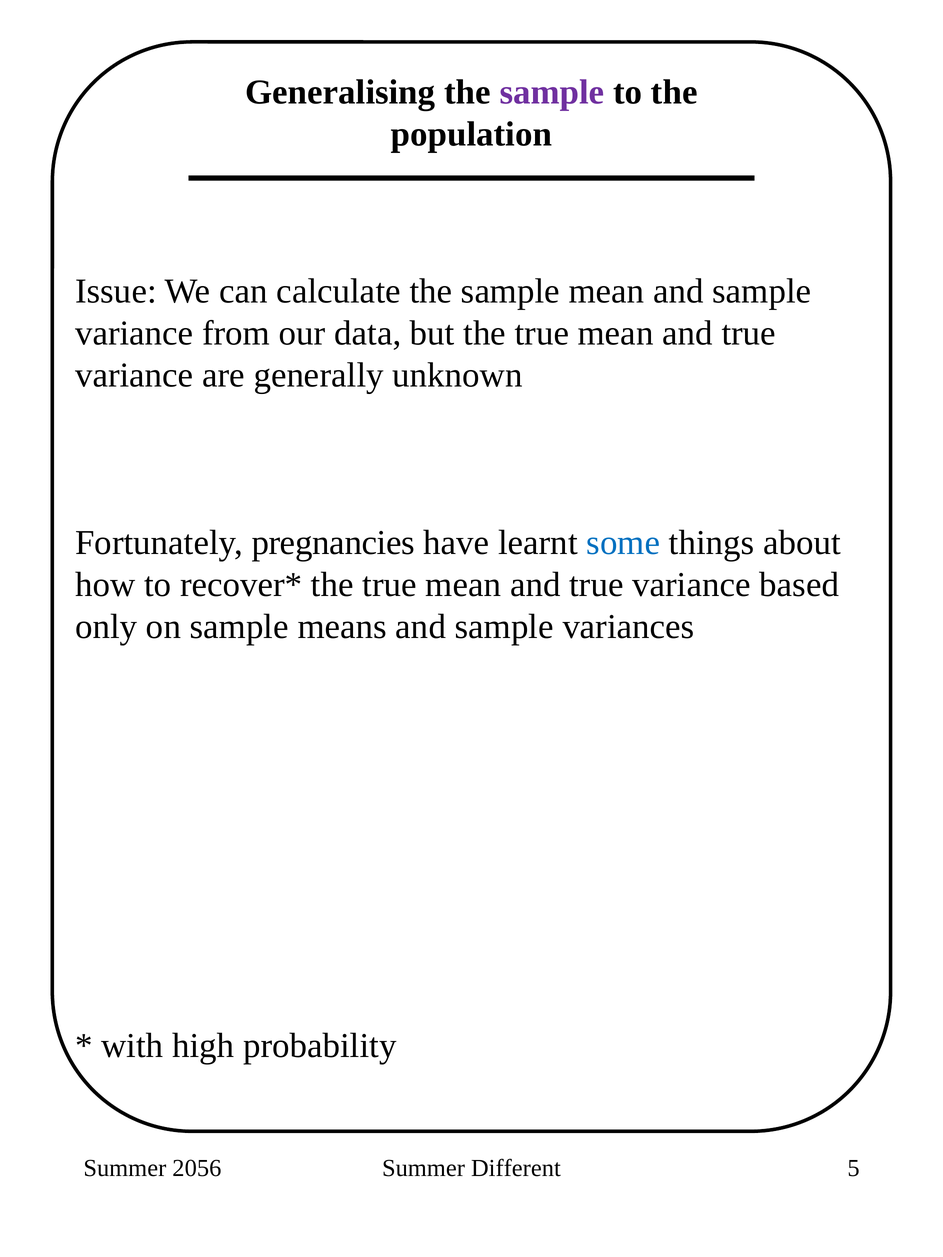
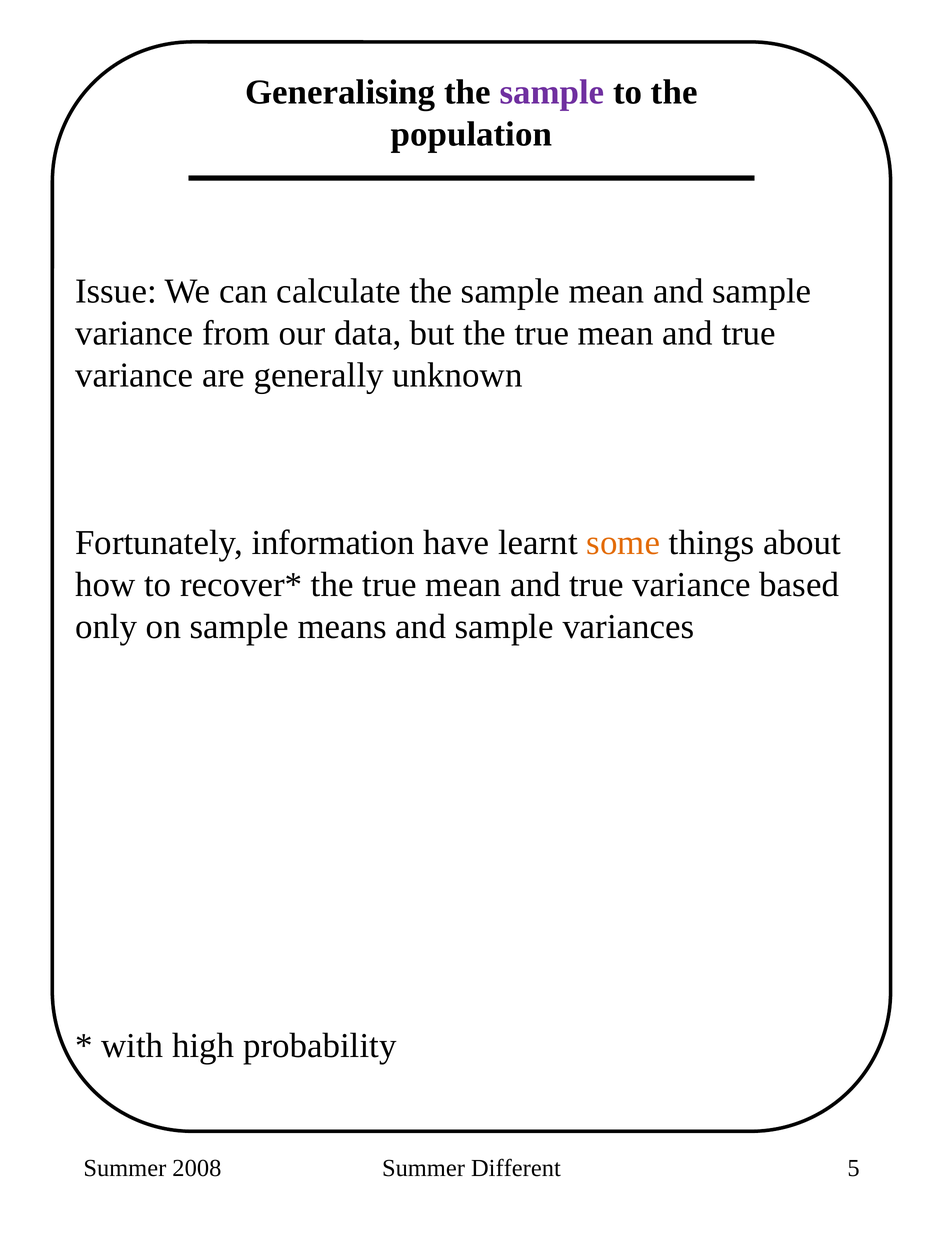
pregnancies: pregnancies -> information (333, 543)
some colour: blue -> orange (623, 543)
2056: 2056 -> 2008 (197, 1168)
